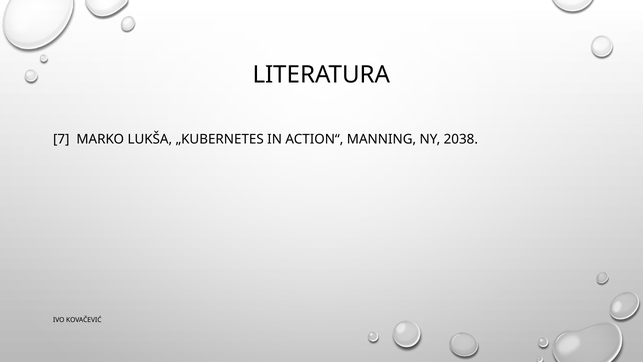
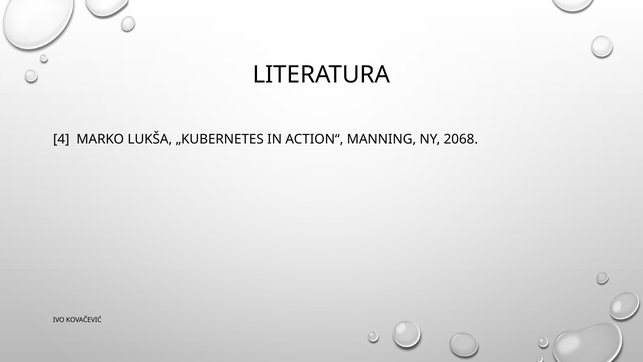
7: 7 -> 4 (61, 139)
2038: 2038 -> 2068 (461, 139)
